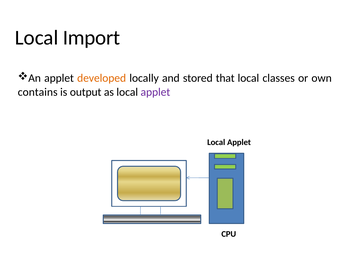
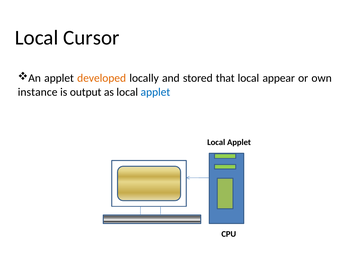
Import: Import -> Cursor (91, 38)
classes: classes -> appear (279, 78)
contains: contains -> instance (38, 92)
applet colour: purple -> blue (155, 92)
